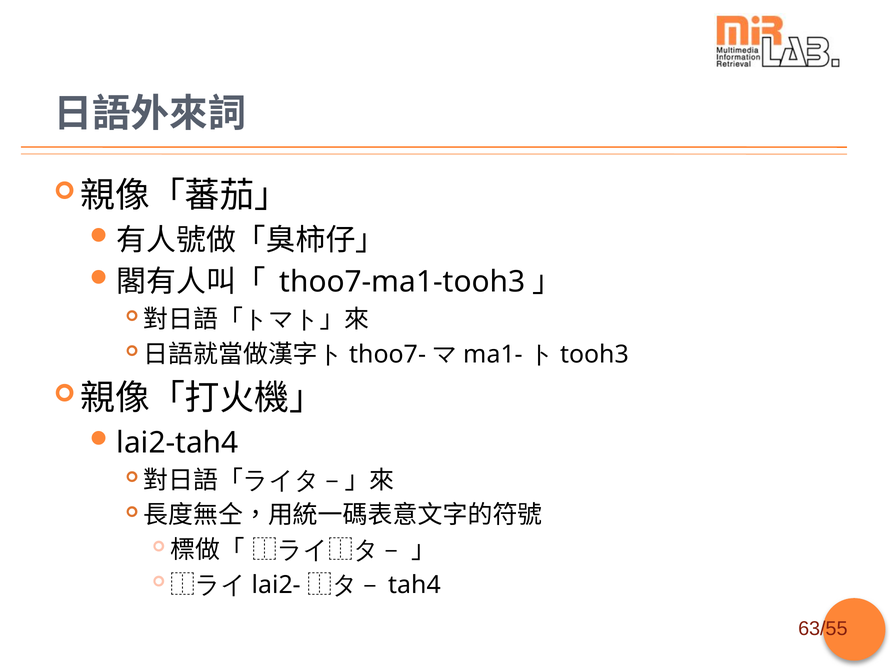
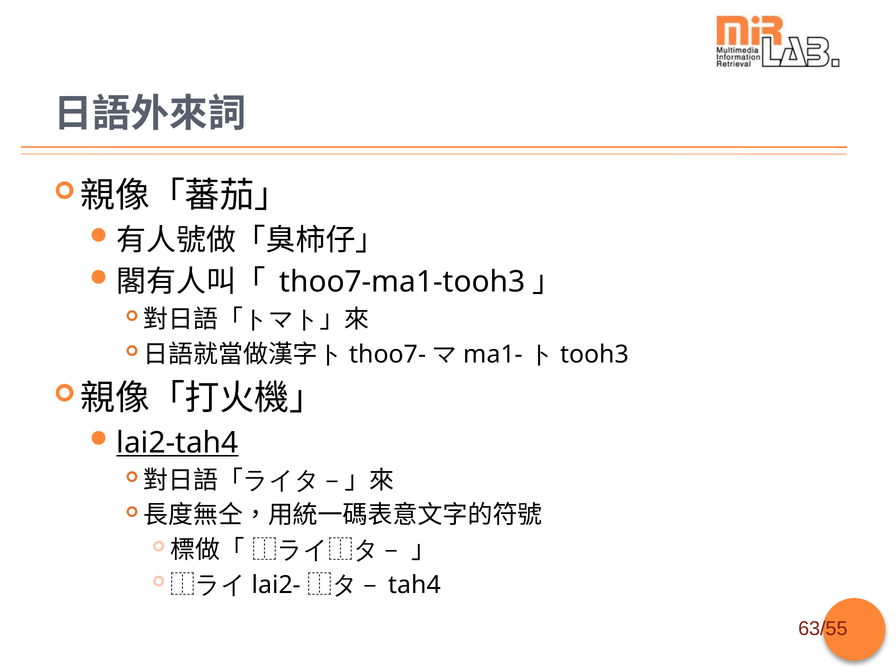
lai2-tah4 underline: none -> present (177, 443)
